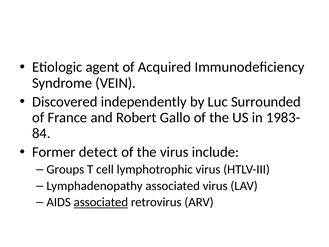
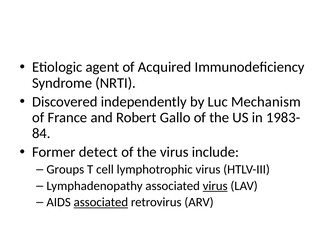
VEIN: VEIN -> NRTI (116, 83)
Surrounded: Surrounded -> Mechanism (266, 102)
virus underline: none -> present (215, 186)
